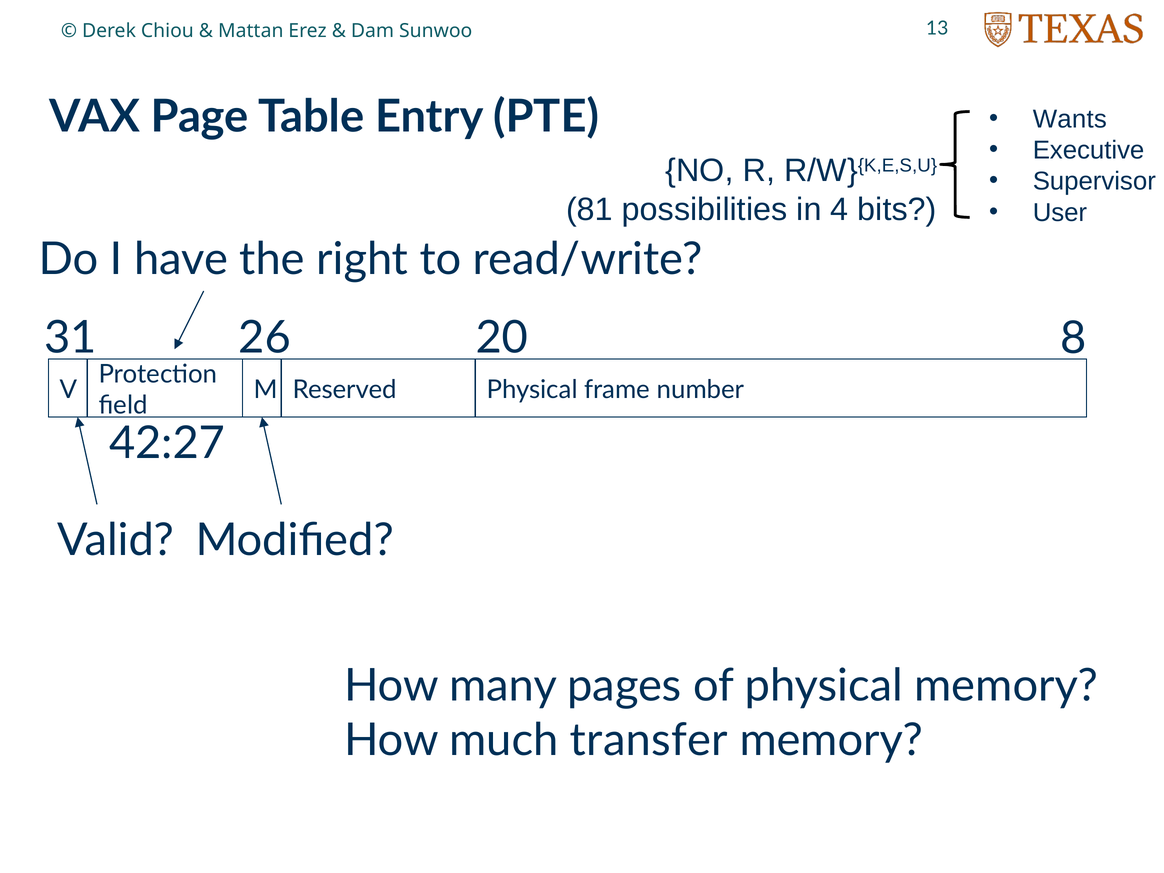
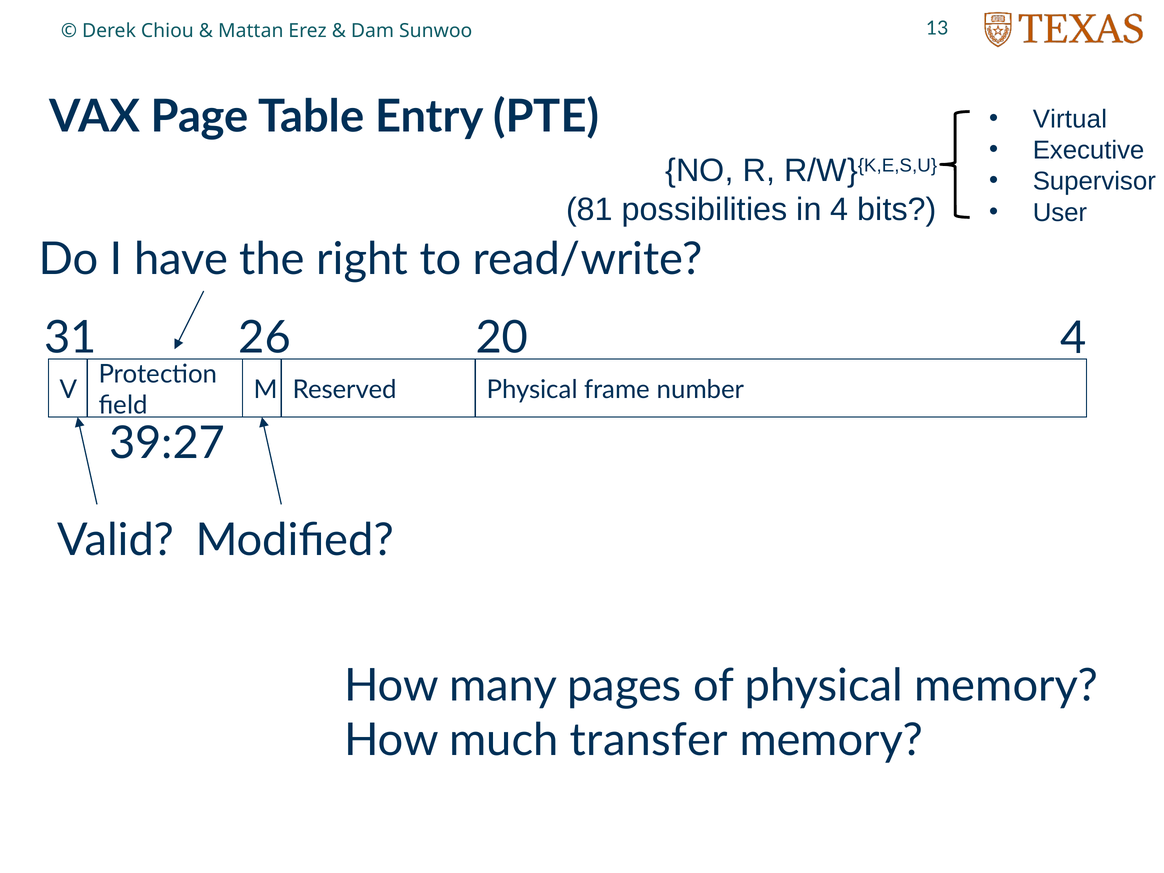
Wants: Wants -> Virtual (1070, 119)
20 8: 8 -> 4 (1073, 338)
42:27: 42:27 -> 39:27 (167, 443)
